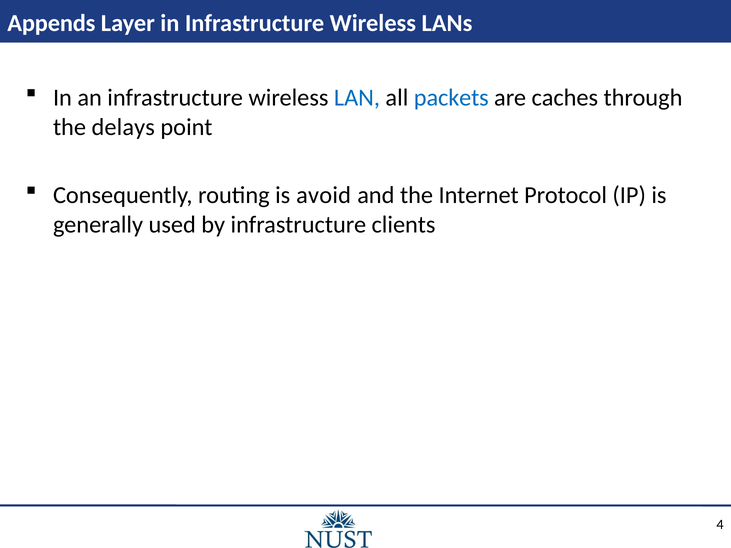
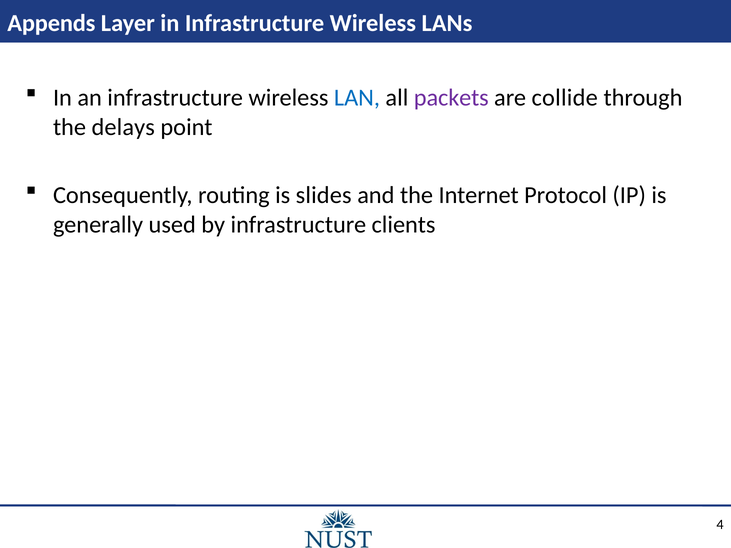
packets colour: blue -> purple (451, 98)
caches: caches -> collide (565, 98)
avoid: avoid -> slides (324, 195)
